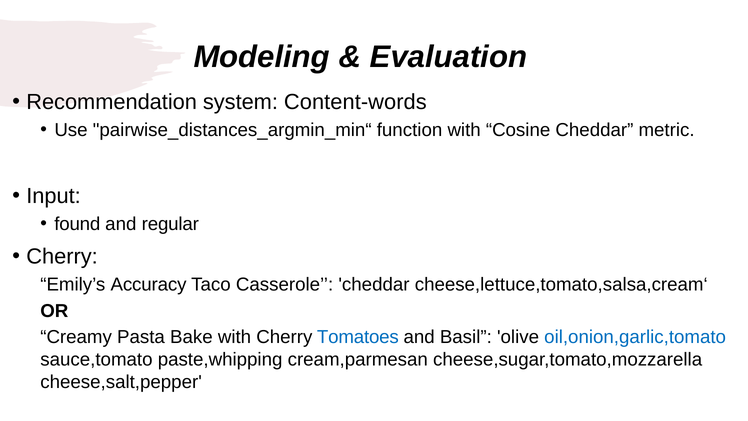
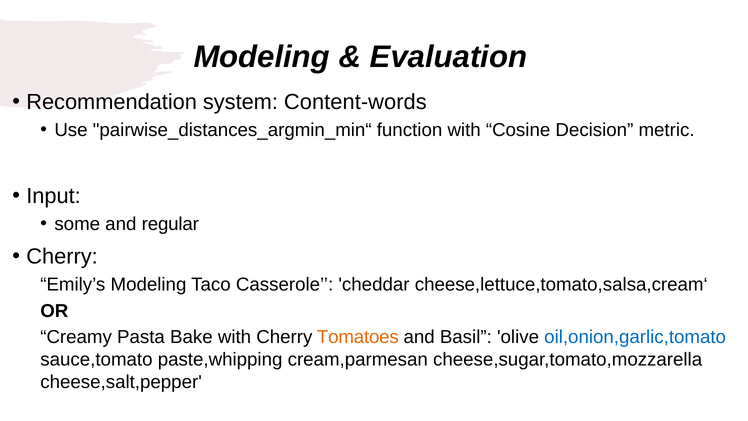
Cosine Cheddar: Cheddar -> Decision (594, 130)
found: found -> some (77, 224)
Emily’s Accuracy: Accuracy -> Modeling (148, 284)
Tomatoes colour: blue -> orange (358, 337)
